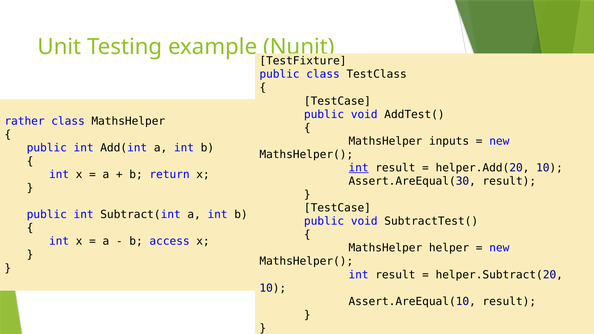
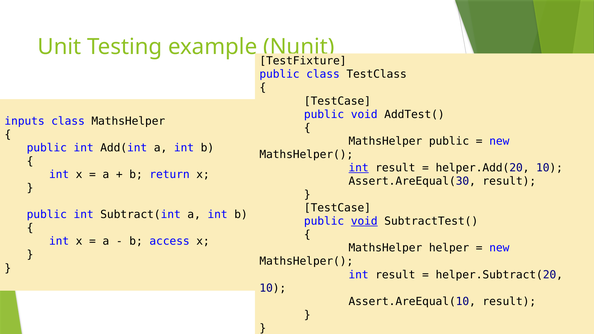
rather: rather -> inputs (25, 121)
MathsHelper inputs: inputs -> public (449, 141)
void underline: none -> present (364, 221)
